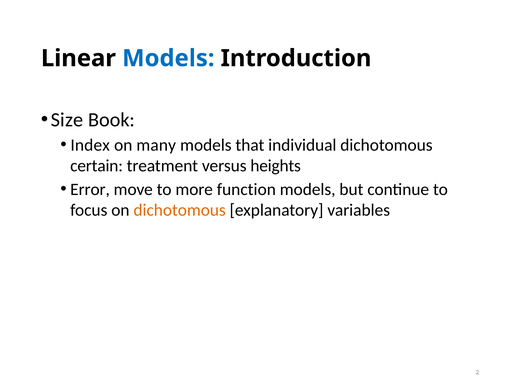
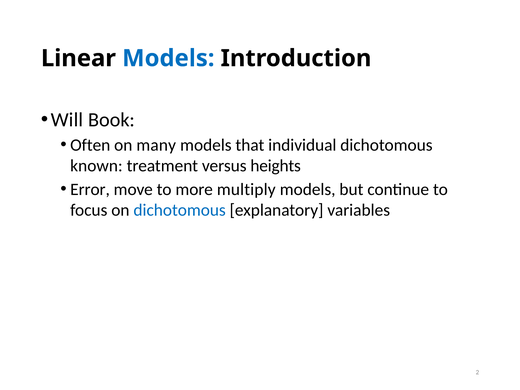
Size: Size -> Will (67, 120)
Index: Index -> Often (90, 145)
certain: certain -> known (96, 166)
function: function -> multiply (246, 189)
dichotomous colour: orange -> blue (180, 210)
